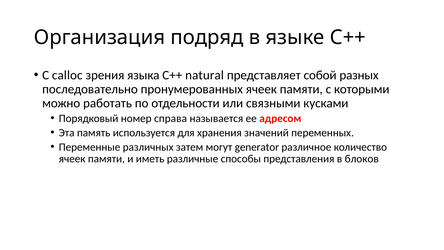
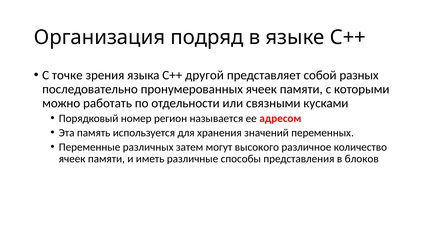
calloc: calloc -> точке (67, 75)
natural: natural -> другой (205, 75)
справа: справа -> регион (171, 118)
generator: generator -> высокого (257, 147)
